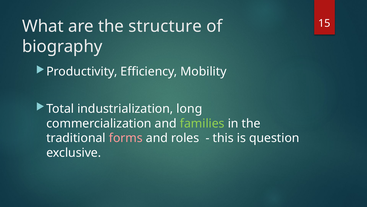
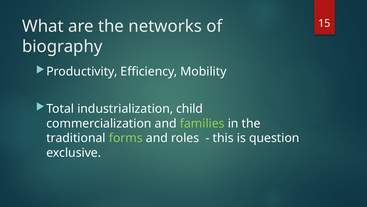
structure: structure -> networks (165, 26)
long: long -> child (190, 108)
forms colour: pink -> light green (126, 138)
